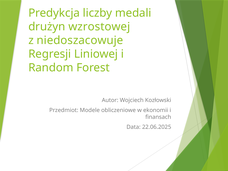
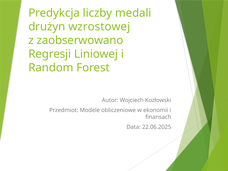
niedoszacowuje: niedoszacowuje -> zaobserwowano (80, 40)
